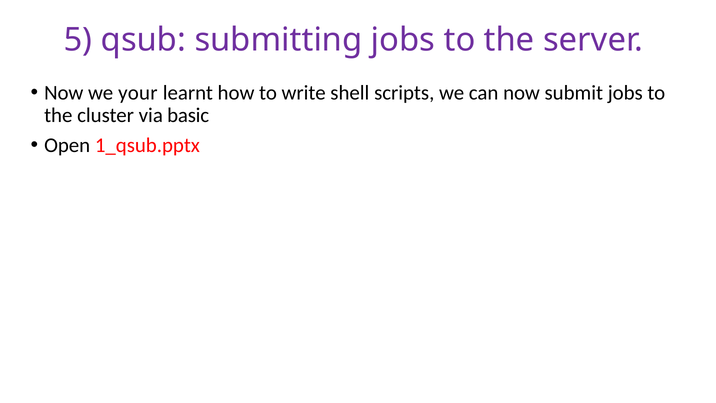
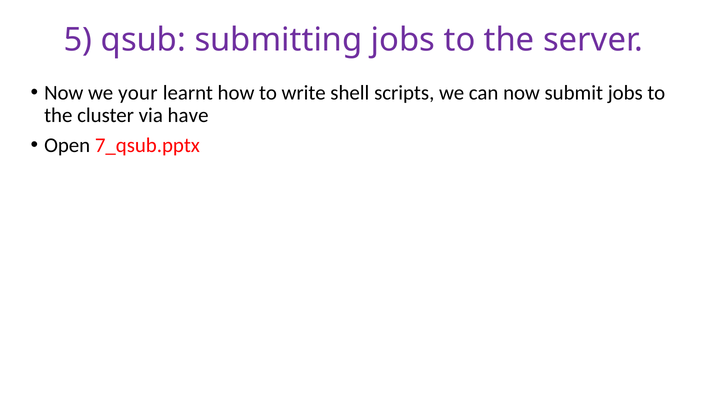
basic: basic -> have (188, 115)
1_qsub.pptx: 1_qsub.pptx -> 7_qsub.pptx (147, 145)
